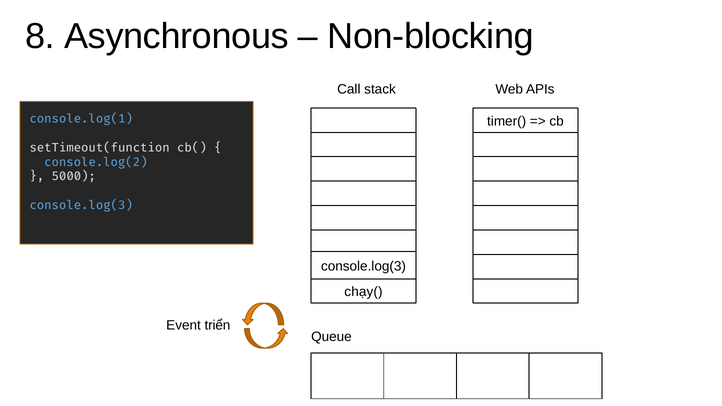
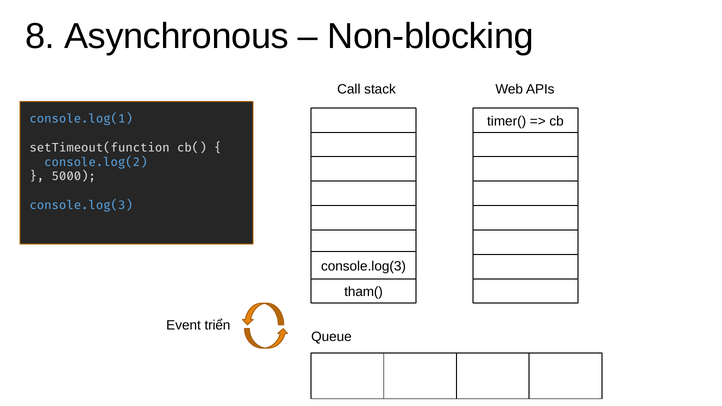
chạy(: chạy( -> tham( (364, 292)
